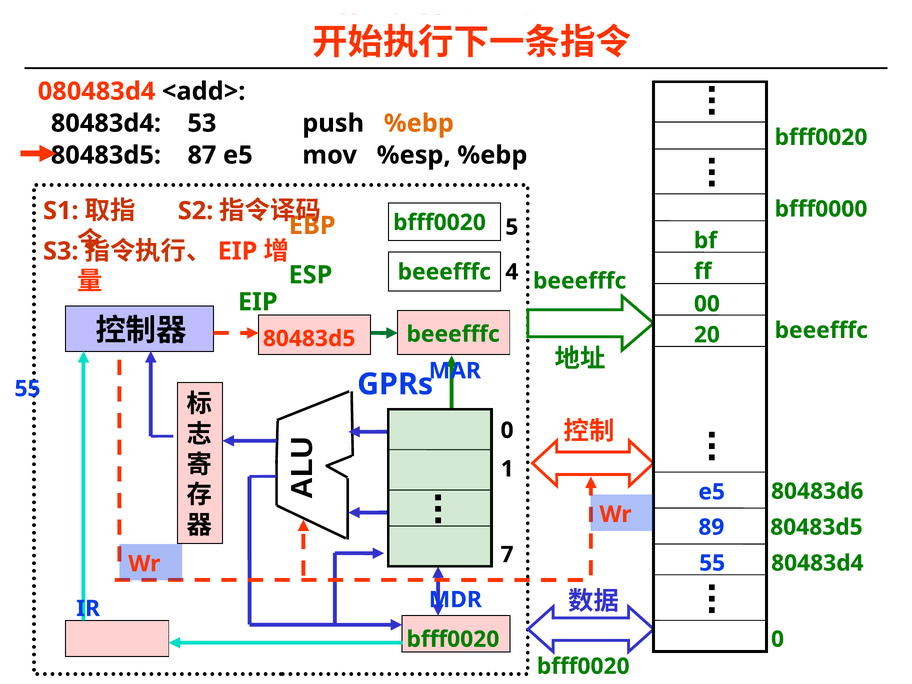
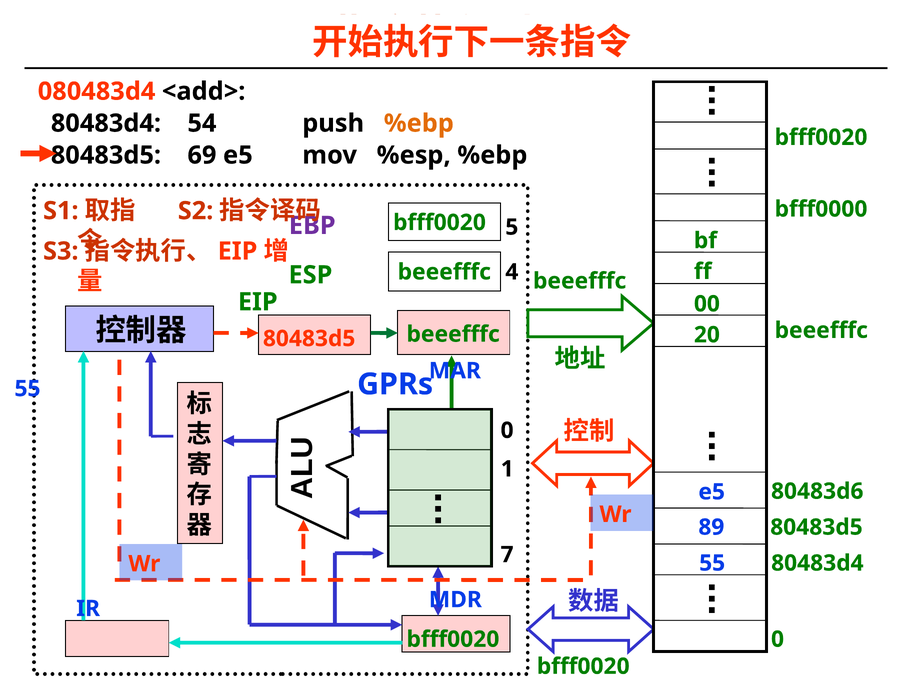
53: 53 -> 54 (202, 123)
87: 87 -> 69 (202, 155)
EBP colour: orange -> purple (312, 226)
